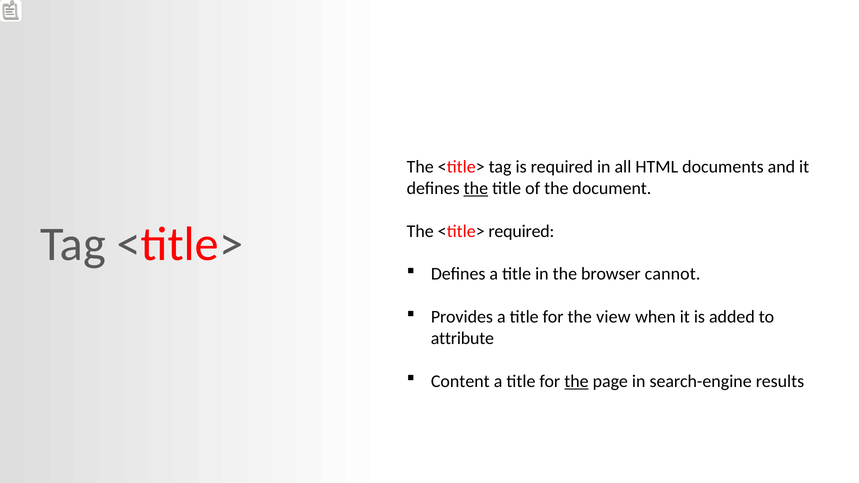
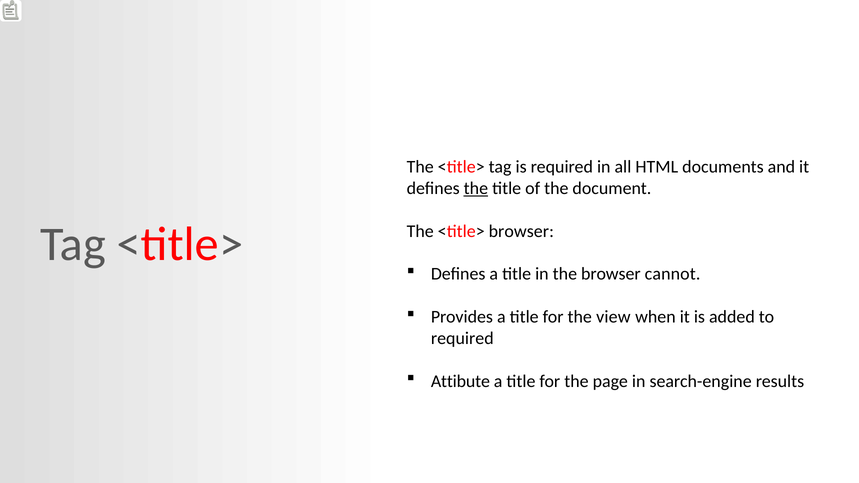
<title> required: required -> browser (521, 231)
attribute: attribute -> required (462, 339)
Content: Content -> Attibute (460, 382)
the underline: present -> none (576, 382)
